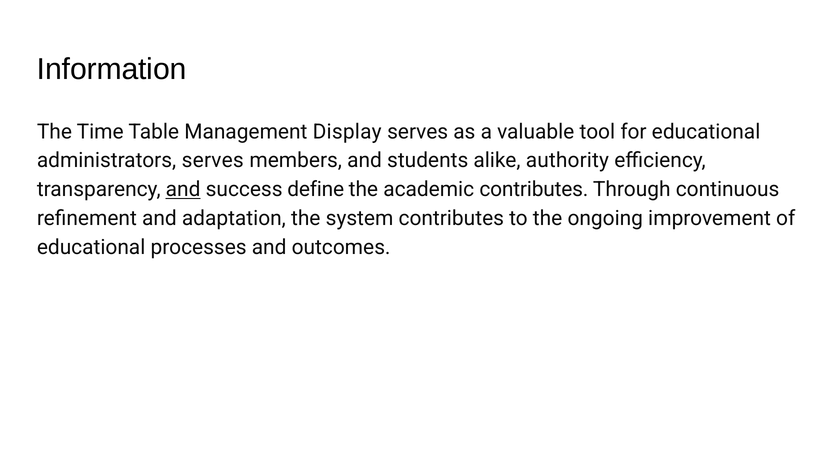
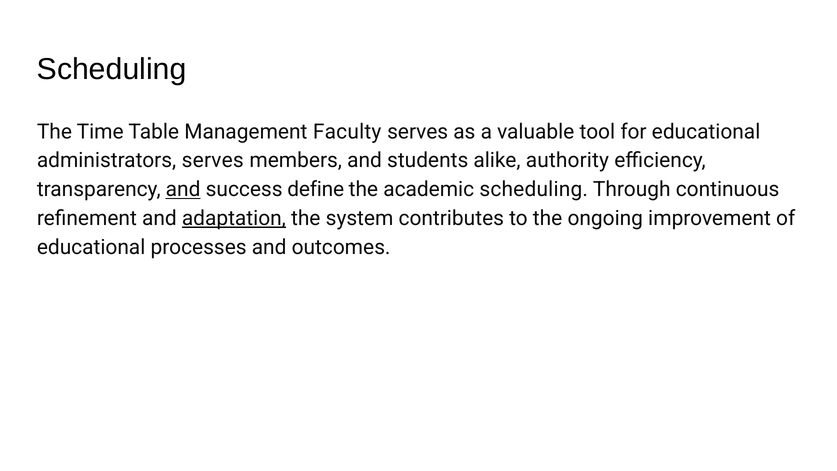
Information: Information -> Scheduling (112, 69)
Display: Display -> Faculty (347, 132)
academic contributes: contributes -> scheduling (534, 189)
adaptation underline: none -> present (234, 218)
